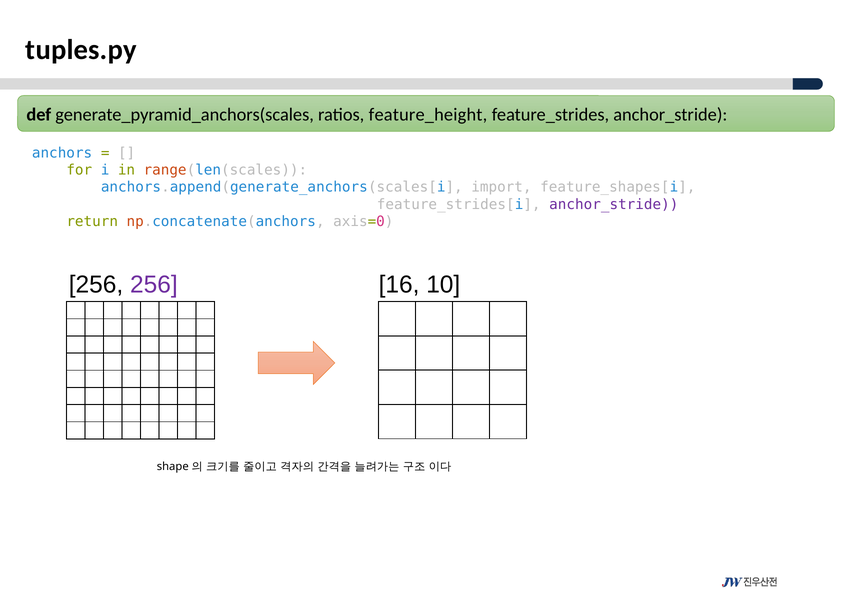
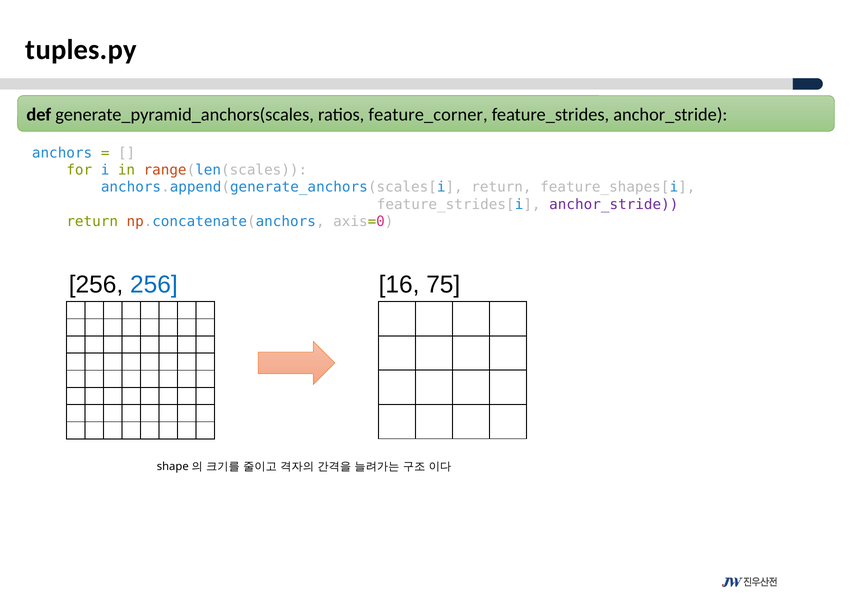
feature_height: feature_height -> feature_corner (428, 115)
anchors.append(generate_anchors(scales[i import: import -> return (501, 187)
256 colour: purple -> blue (154, 284)
10: 10 -> 75 (443, 284)
